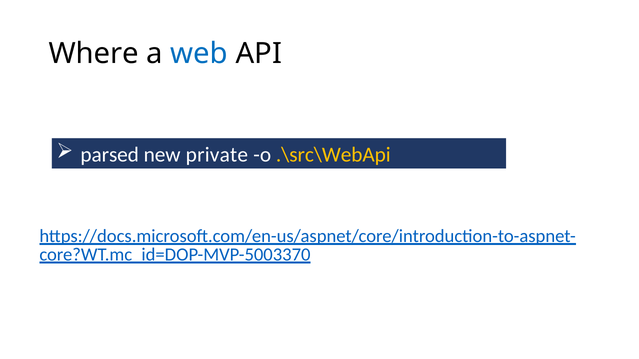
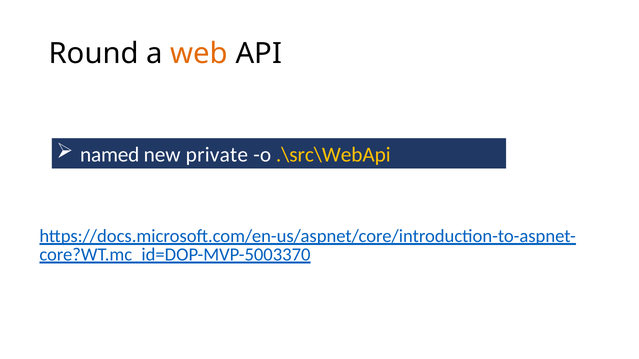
Where: Where -> Round (94, 54)
web colour: blue -> orange (199, 54)
parsed: parsed -> named (110, 155)
